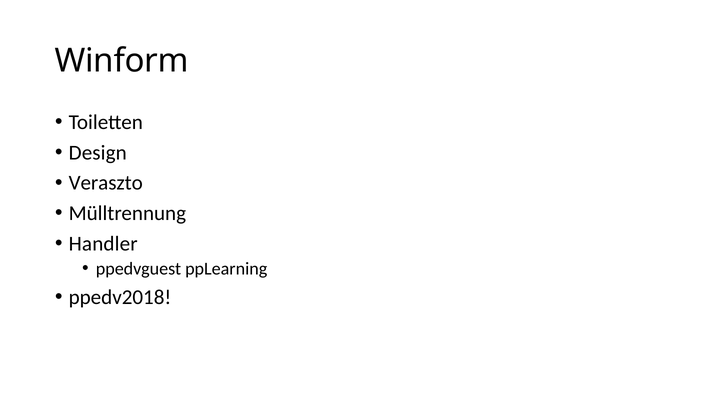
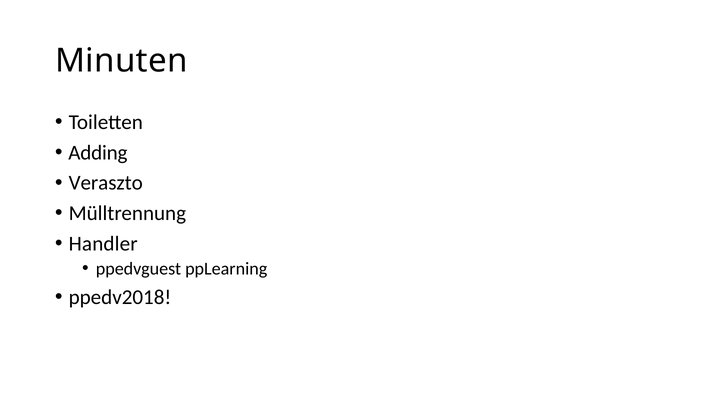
Winform: Winform -> Minuten (121, 61)
Design: Design -> Adding (98, 153)
